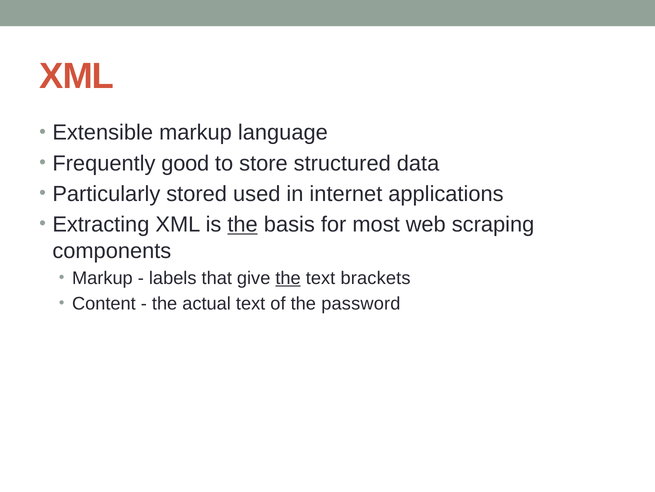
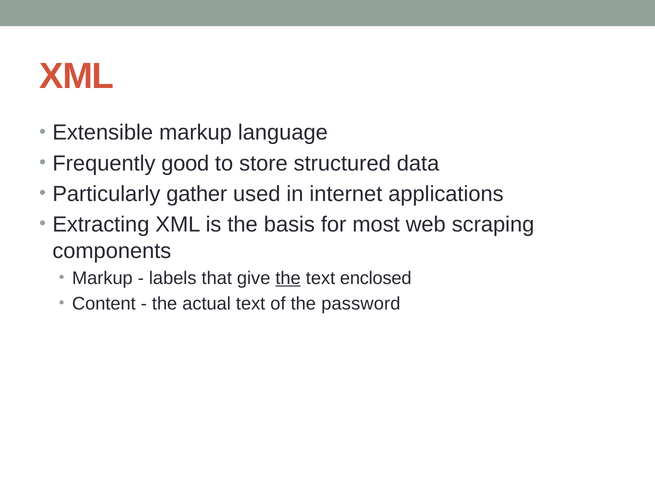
stored: stored -> gather (197, 194)
the underline: present -> none (243, 224)
brackets: brackets -> enclosed (376, 278)
